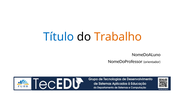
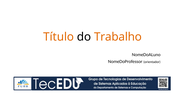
Título colour: blue -> orange (59, 37)
